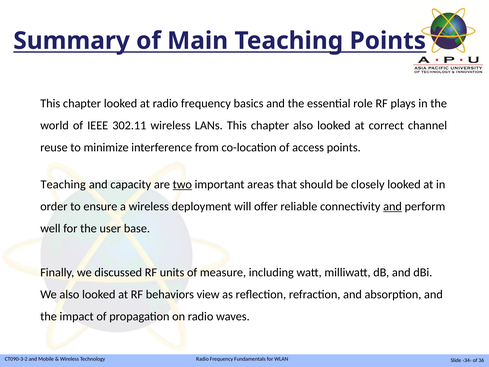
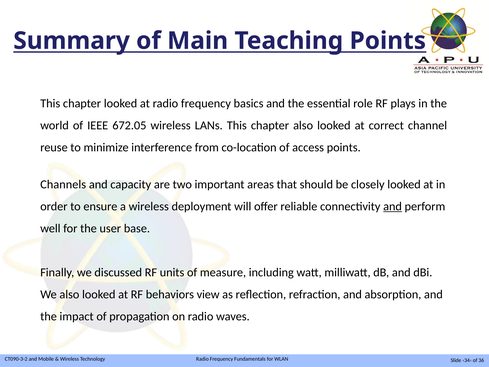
302.11: 302.11 -> 672.05 (129, 125)
Teaching: Teaching -> Channels (63, 184)
two underline: present -> none (182, 184)
